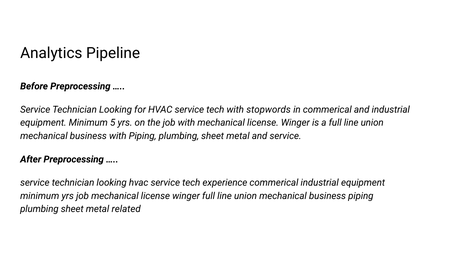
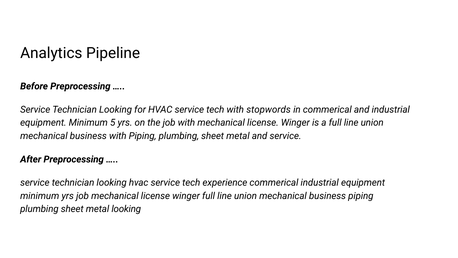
metal related: related -> looking (126, 209)
